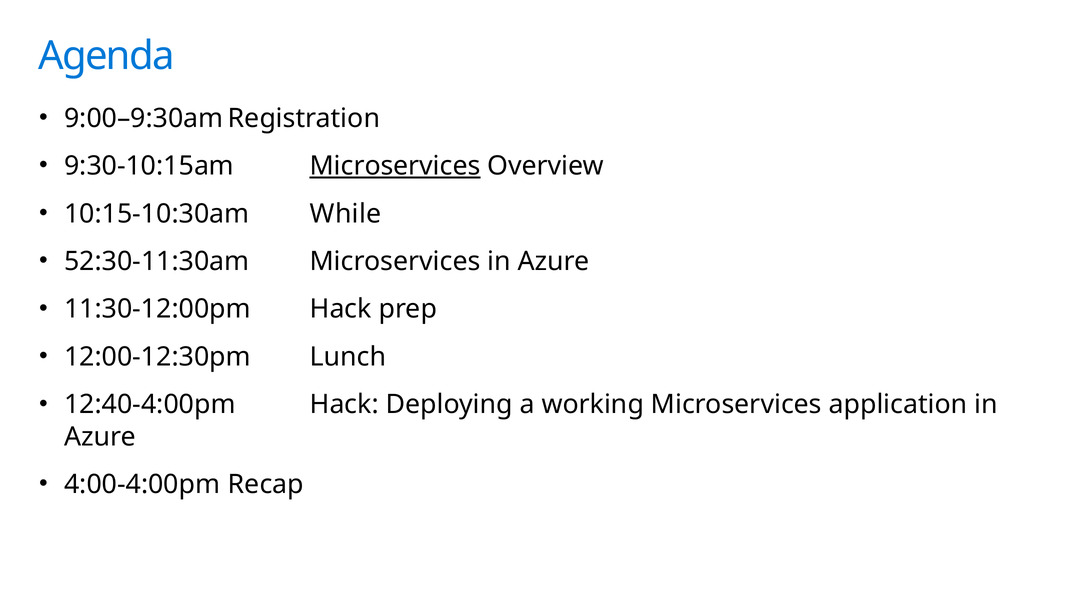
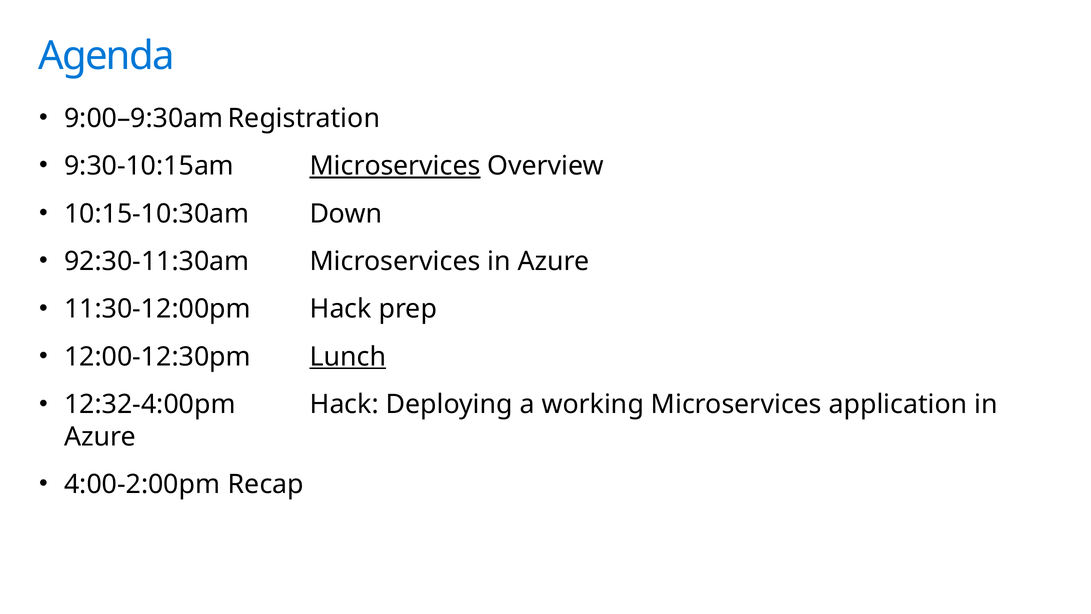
While: While -> Down (346, 214)
52:30-11:30am: 52:30-11:30am -> 92:30-11:30am (157, 261)
Lunch underline: none -> present (348, 357)
12:40-4:00pm: 12:40-4:00pm -> 12:32-4:00pm (150, 404)
4:00-4:00pm: 4:00-4:00pm -> 4:00-2:00pm (142, 484)
